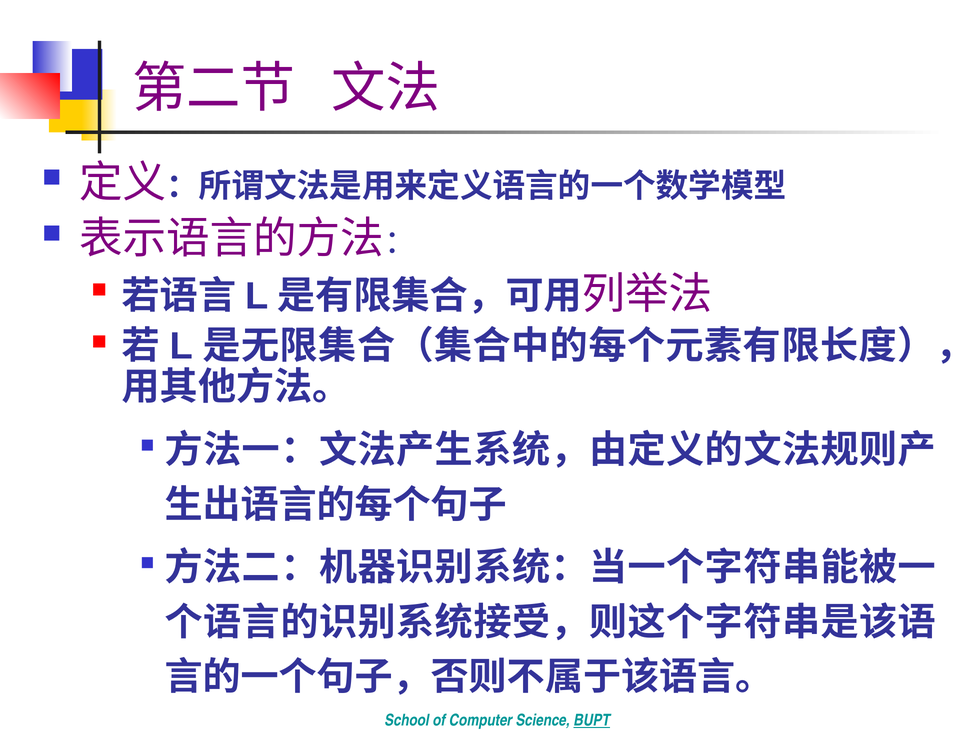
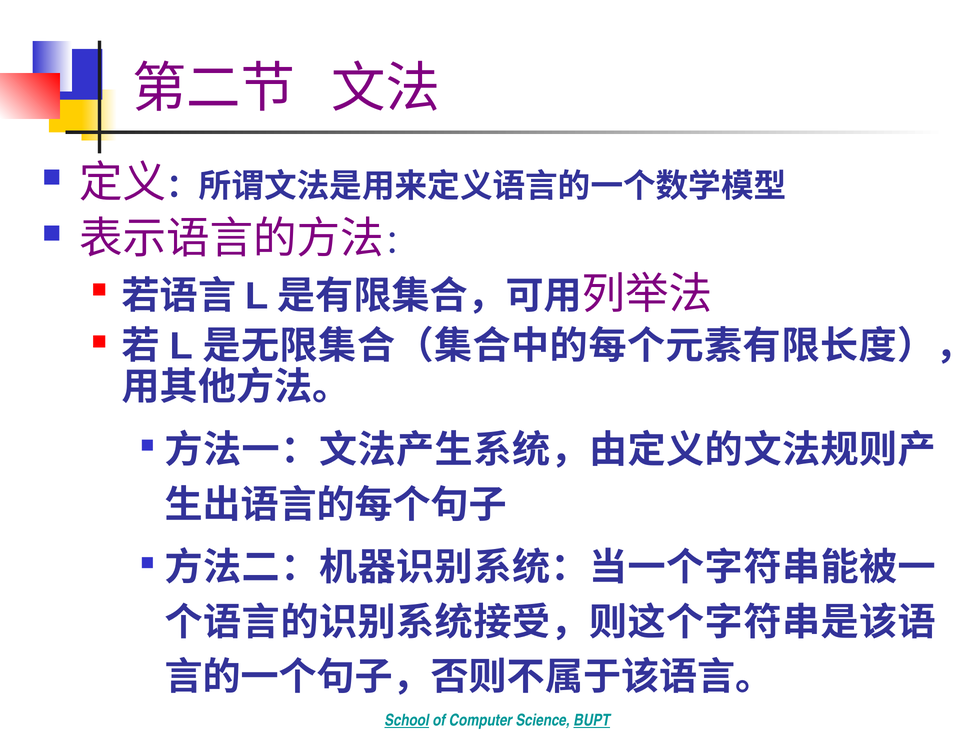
School underline: none -> present (407, 721)
